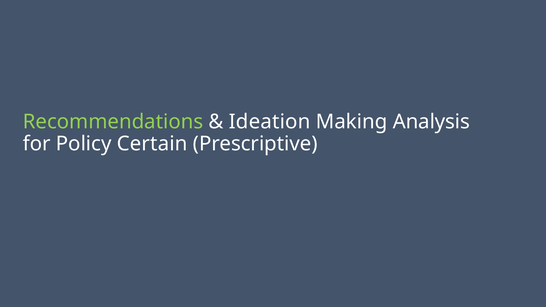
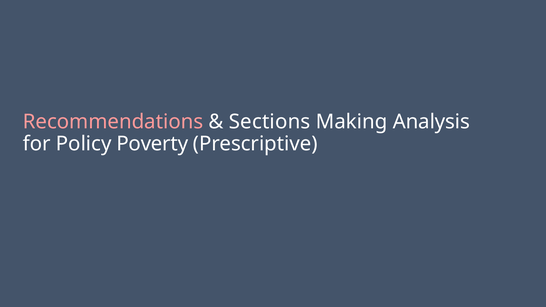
Recommendations colour: light green -> pink (113, 122)
Ideation: Ideation -> Sections (270, 122)
Certain: Certain -> Poverty (152, 144)
